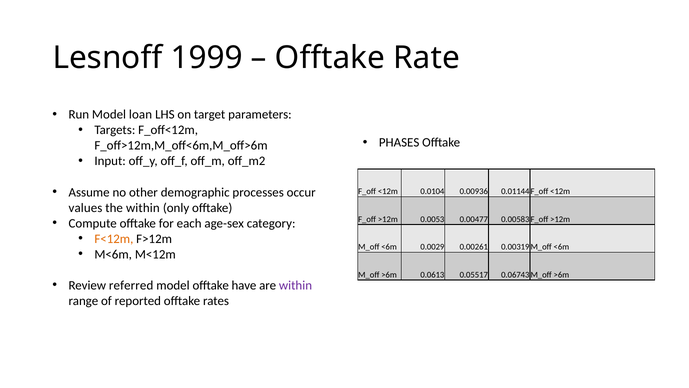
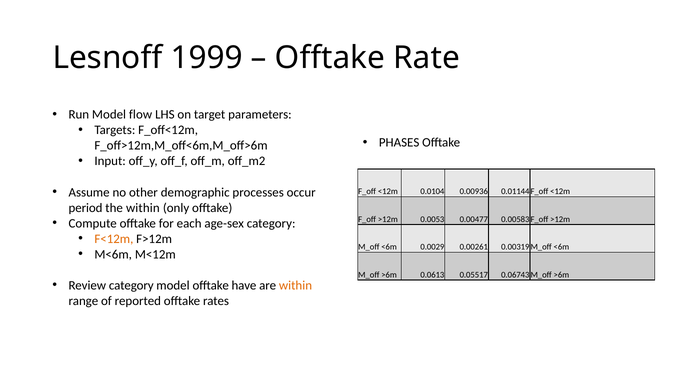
loan: loan -> flow (141, 115)
values: values -> period (86, 208)
Review referred: referred -> category (131, 285)
within colour: purple -> orange (295, 285)
